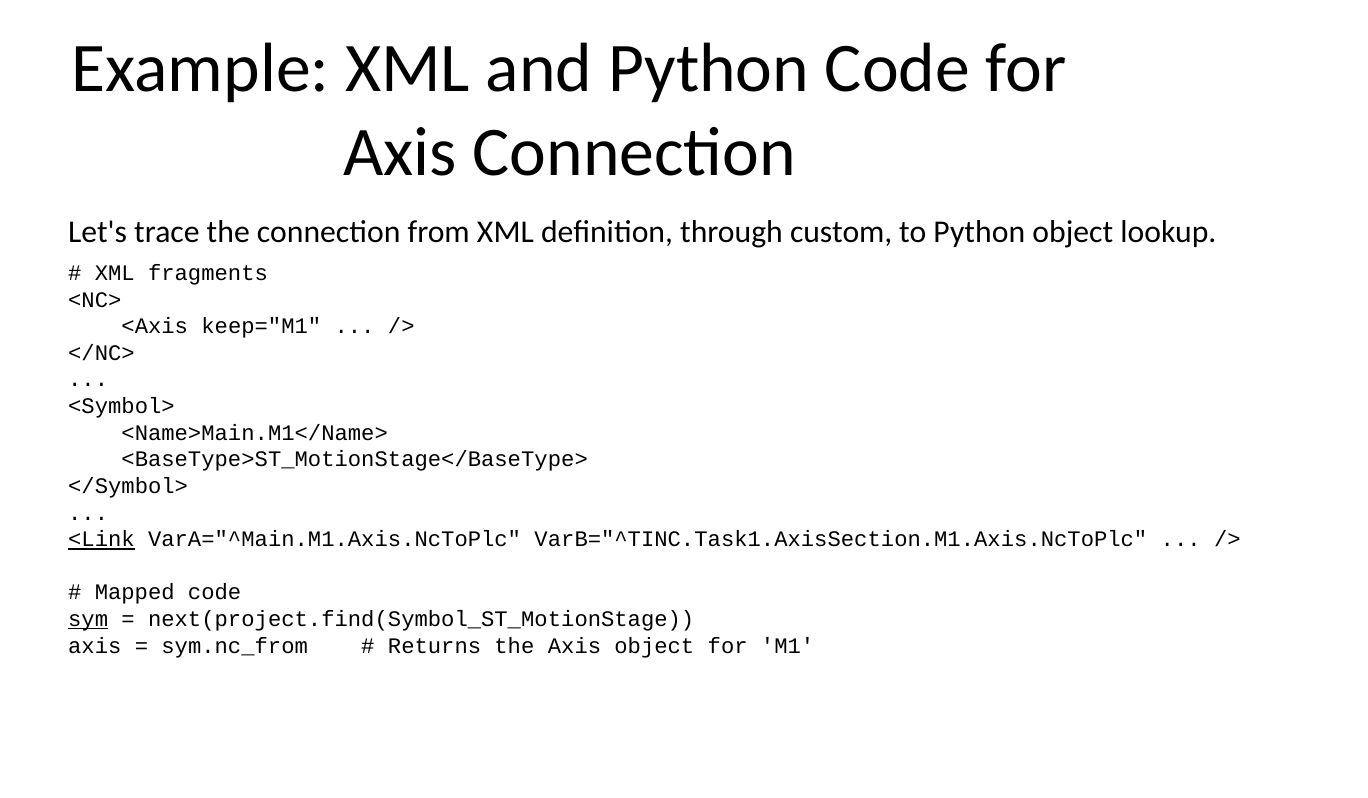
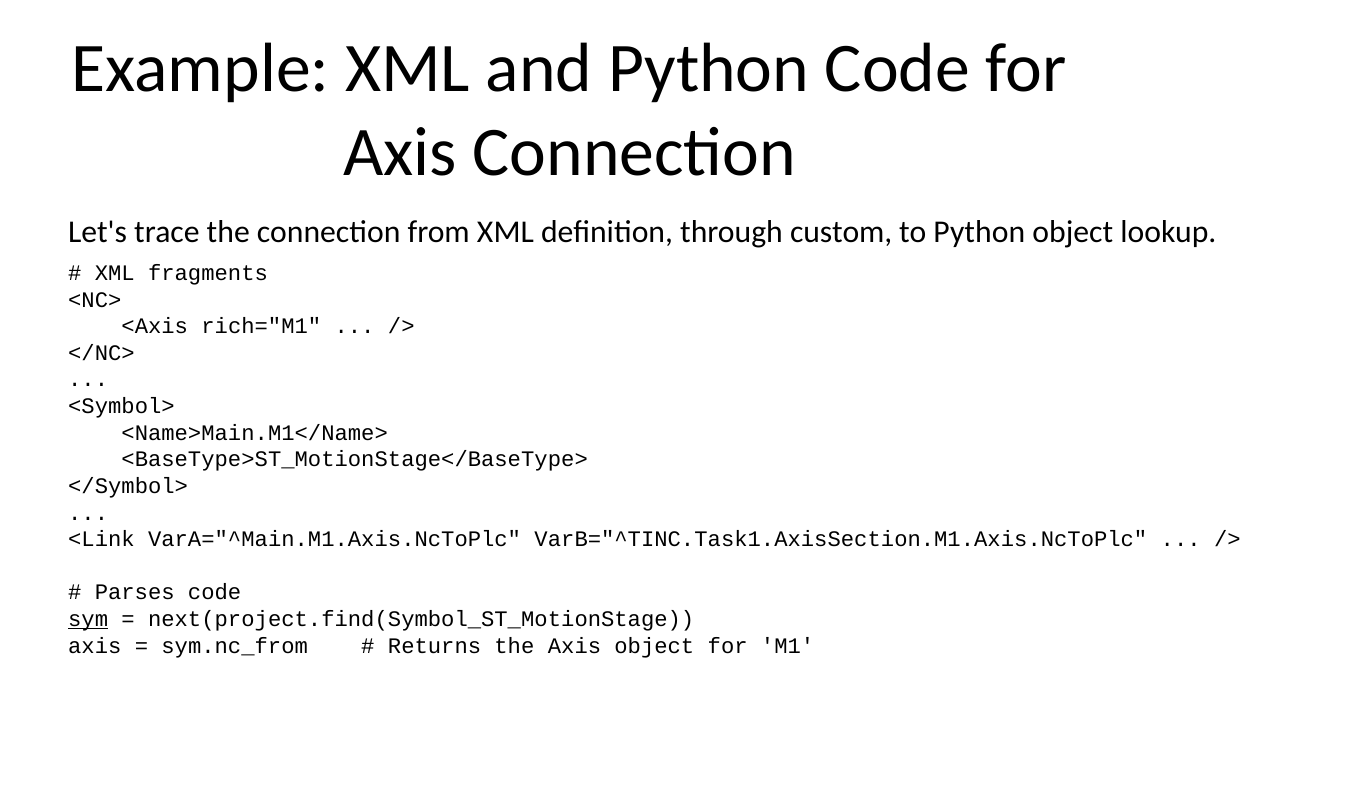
keep="M1: keep="M1 -> rich="M1 (261, 326)
<Link underline: present -> none (101, 539)
Mapped: Mapped -> Parses (135, 593)
